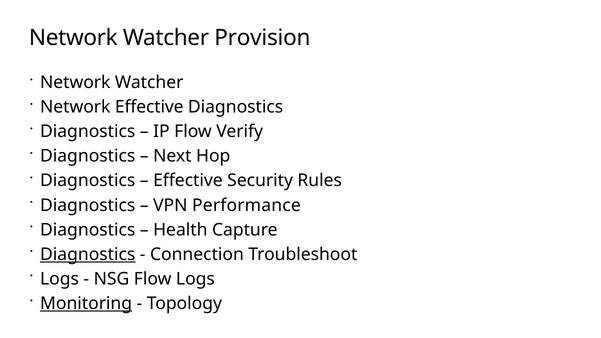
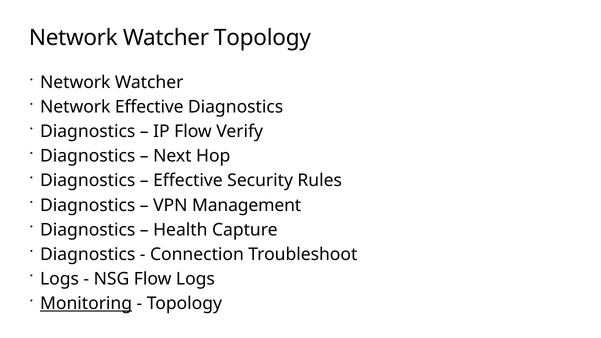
Watcher Provision: Provision -> Topology (262, 38)
Performance: Performance -> Management (247, 205)
Diagnostics underline: present -> none (88, 254)
